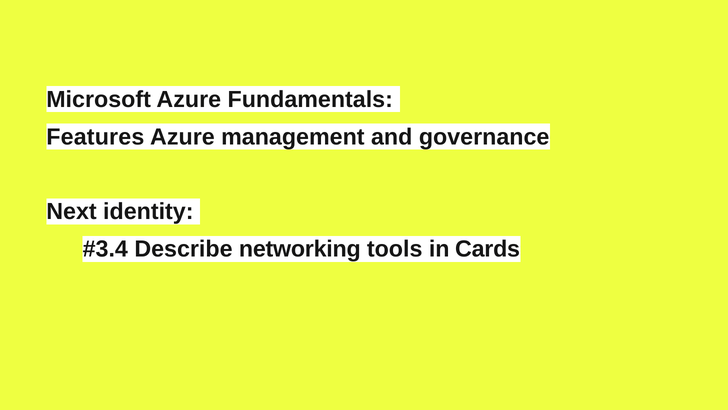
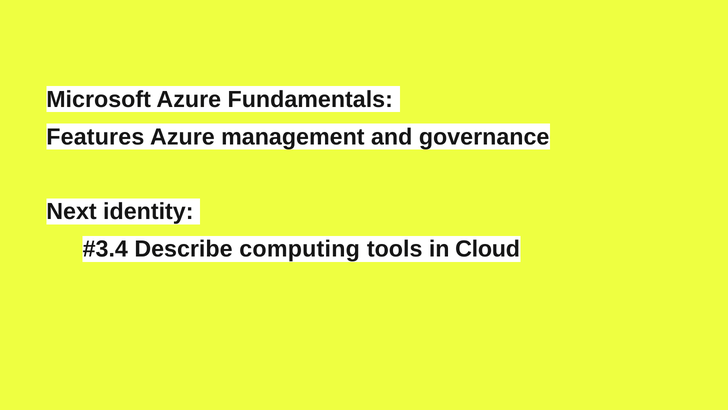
networking: networking -> computing (300, 249)
Cards: Cards -> Cloud (488, 249)
